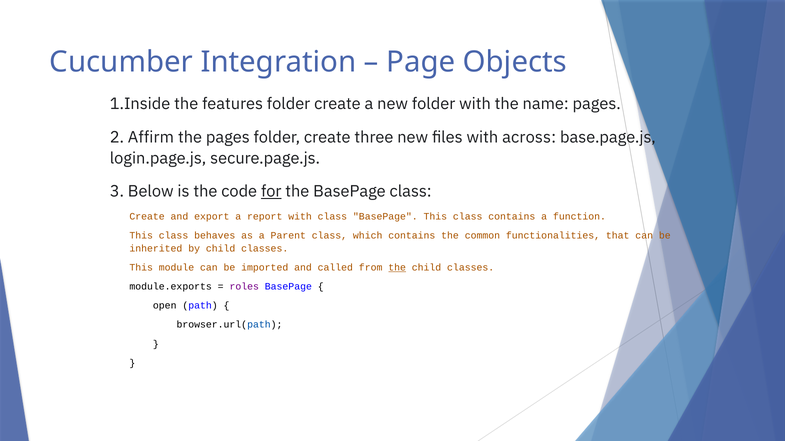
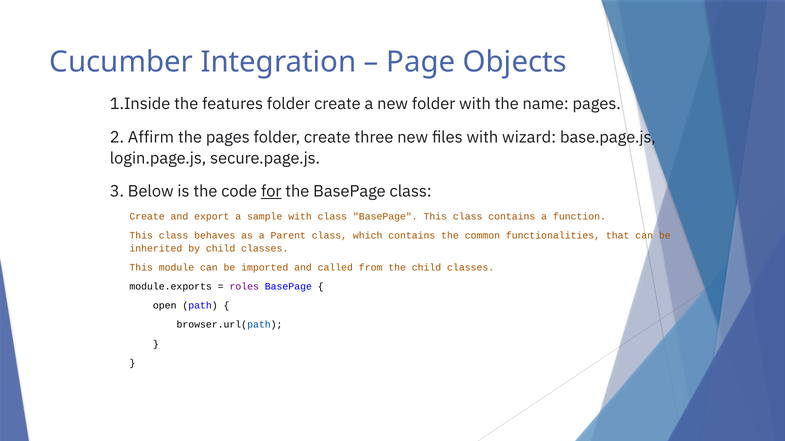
across: across -> wizard (529, 137)
report: report -> sample (265, 217)
the underline: present -> none (397, 268)
